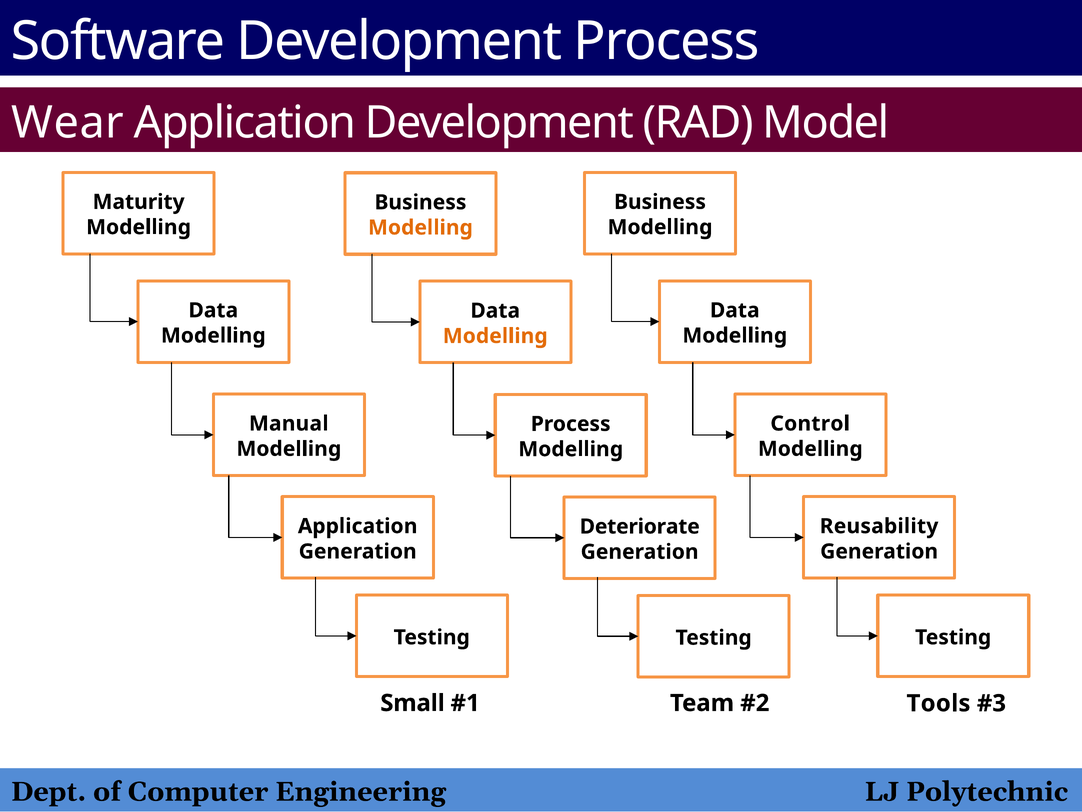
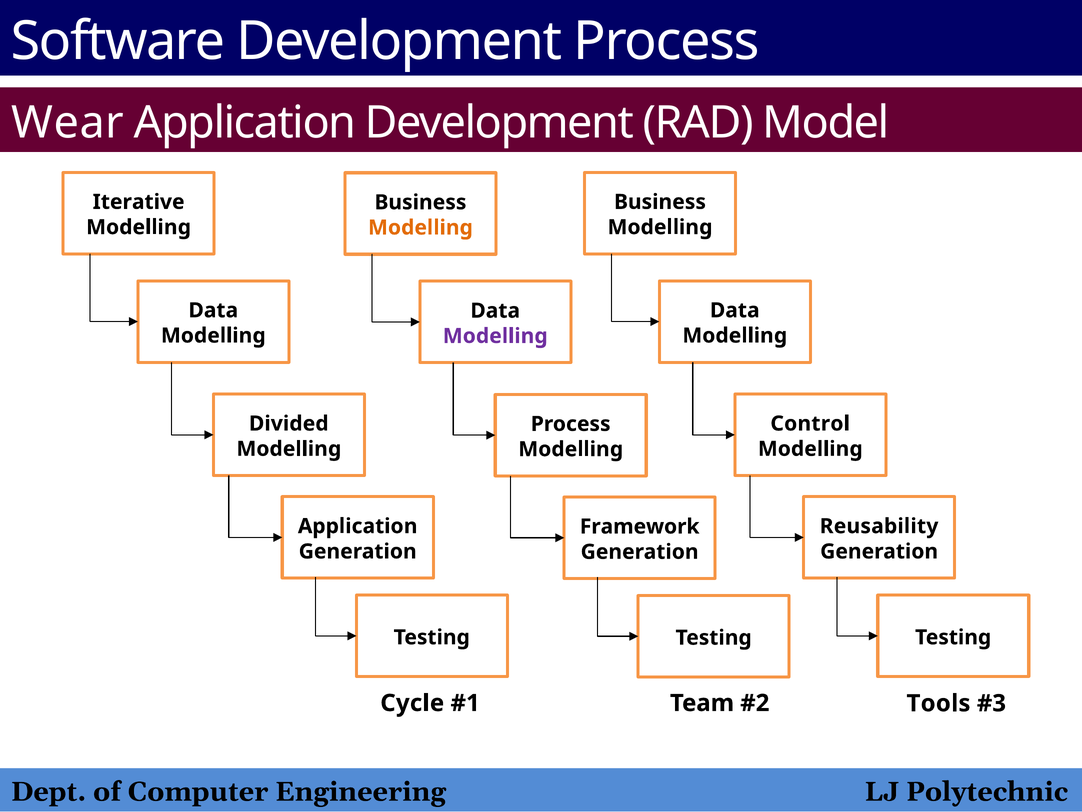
Maturity: Maturity -> Iterative (139, 202)
Modelling colour: orange -> purple (495, 336)
Manual: Manual -> Divided (289, 423)
Deteriorate: Deteriorate -> Framework (640, 526)
Small: Small -> Cycle (412, 703)
